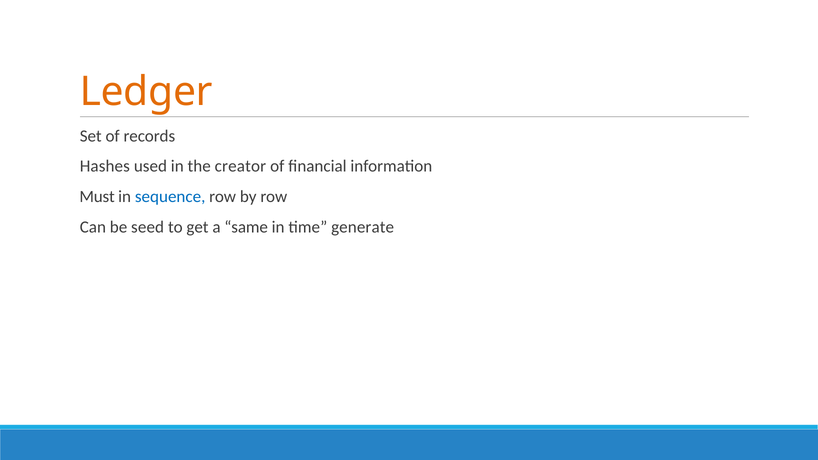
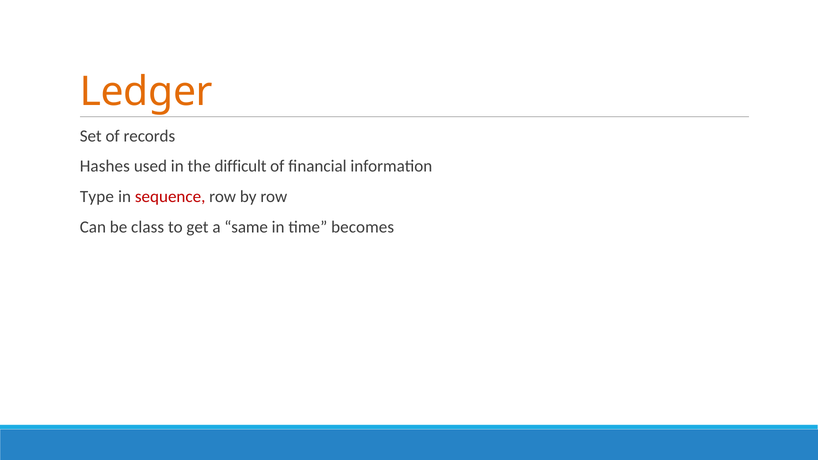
creator: creator -> difficult (241, 166)
Must: Must -> Type (97, 197)
sequence colour: blue -> red (170, 197)
seed: seed -> class (148, 227)
generate: generate -> becomes (363, 227)
